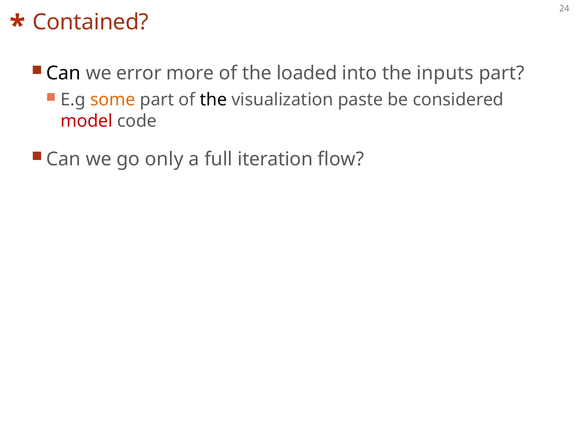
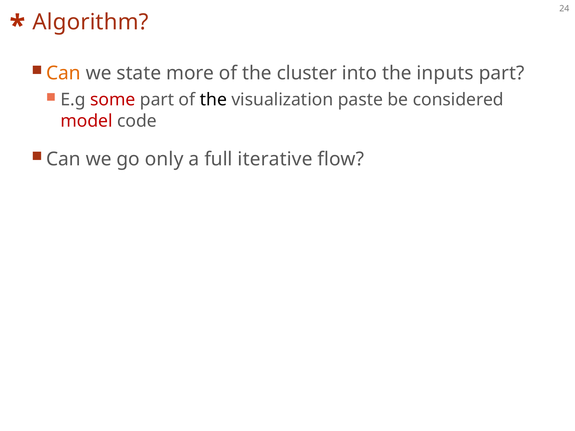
Contained: Contained -> Algorithm (90, 22)
Can colour: black -> orange (63, 73)
error: error -> state (139, 73)
loaded: loaded -> cluster (307, 73)
some colour: orange -> red (113, 100)
iteration: iteration -> iterative (275, 159)
